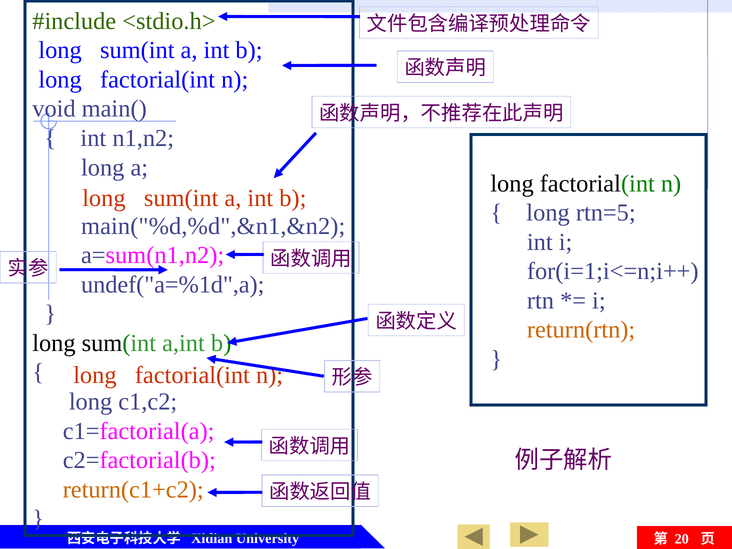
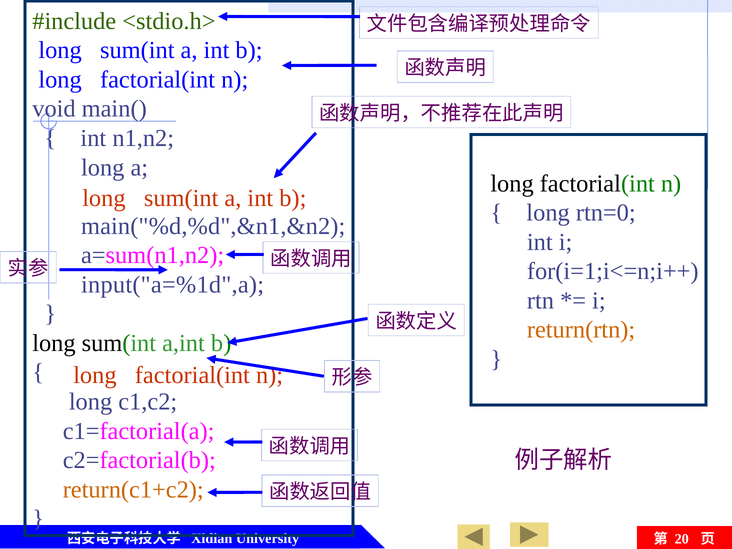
rtn=5: rtn=5 -> rtn=0 (606, 213)
undef("a=%1d",a: undef("a=%1d",a -> input("a=%1d",a (173, 285)
